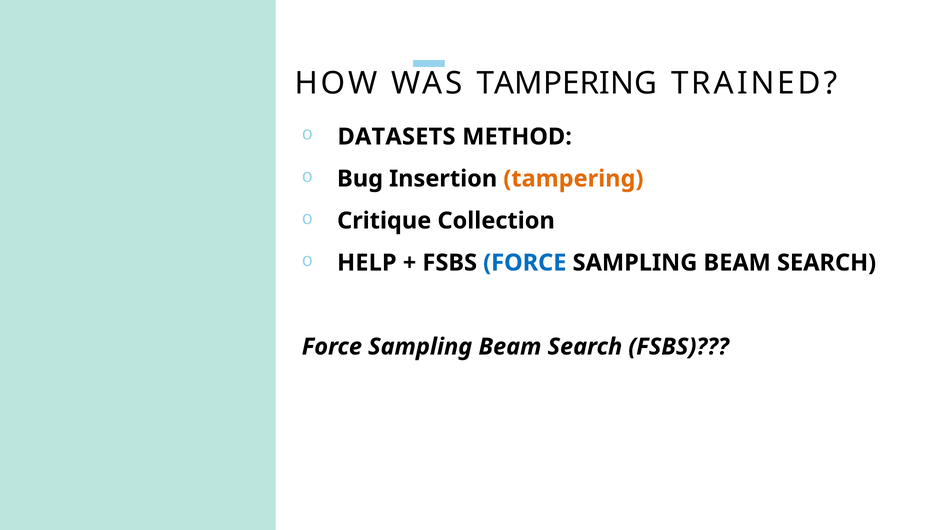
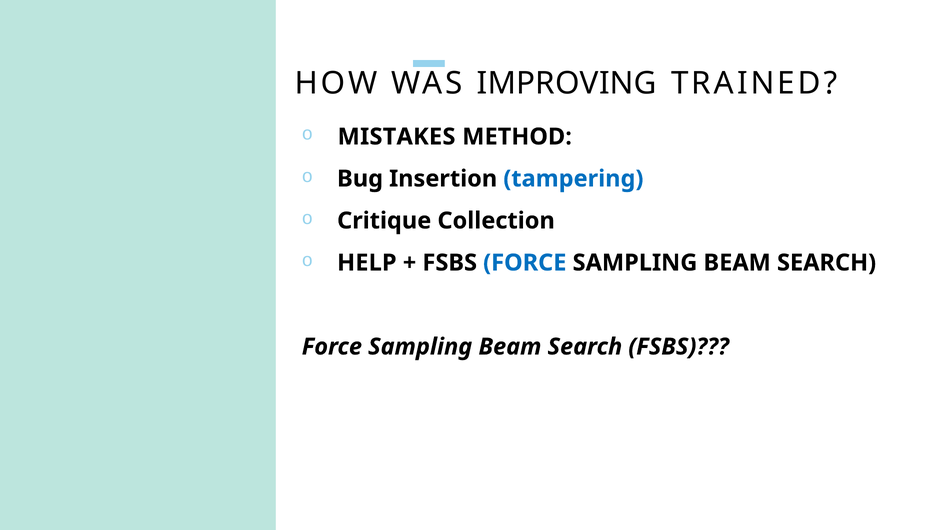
WAS TAMPERING: TAMPERING -> IMPROVING (567, 84)
DATASETS: DATASETS -> MISTAKES (396, 137)
tampering colour: orange -> blue (573, 179)
